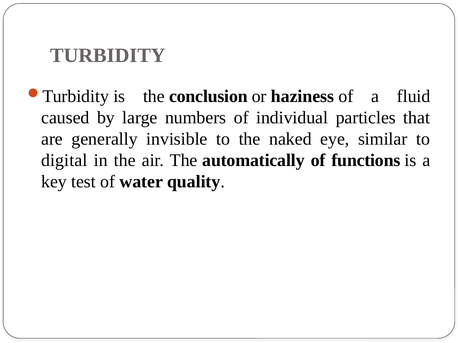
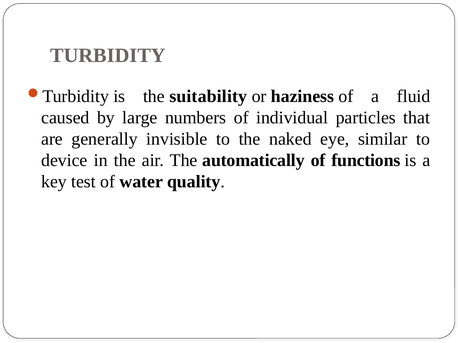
conclusion: conclusion -> suitability (208, 96)
digital: digital -> device (64, 160)
